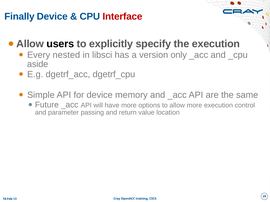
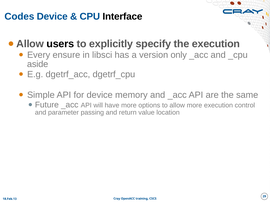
Finally: Finally -> Codes (19, 17)
Interface colour: red -> black (122, 17)
nested: nested -> ensure (66, 55)
